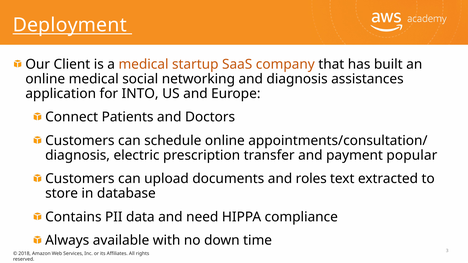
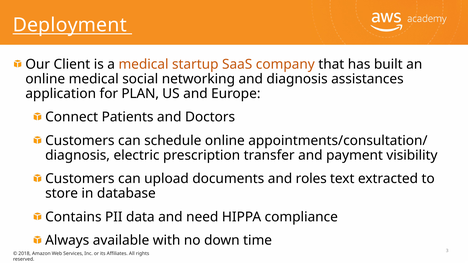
INTO: INTO -> PLAN (140, 94)
popular: popular -> visibility (412, 155)
